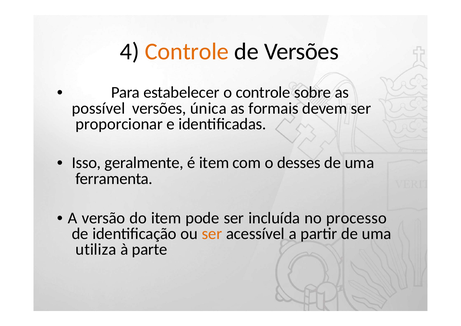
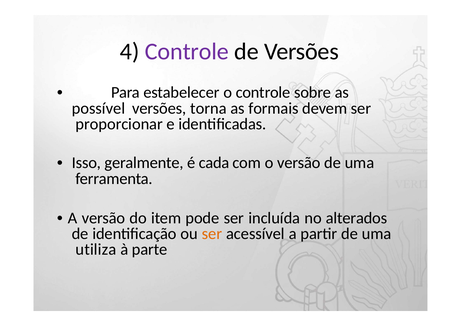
Controle colour: orange -> purple (187, 52)
única: única -> torna (208, 108)
é item: item -> cada (214, 163)
o desses: desses -> versão (299, 163)
processo: processo -> alterados (357, 218)
